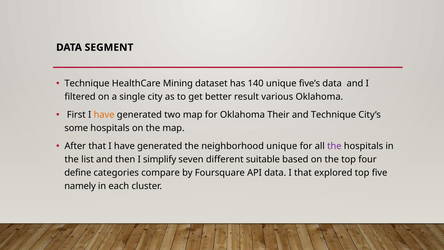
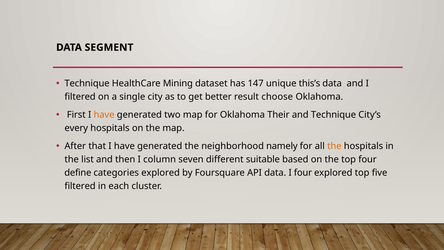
140: 140 -> 147 (256, 83)
five’s: five’s -> this’s (310, 83)
various: various -> choose (277, 97)
some: some -> every (76, 128)
neighborhood unique: unique -> namely (282, 146)
the colour: purple -> orange (334, 146)
simplify: simplify -> column (160, 159)
categories compare: compare -> explored (161, 173)
I that: that -> four (303, 173)
namely: namely -> filtered (80, 186)
